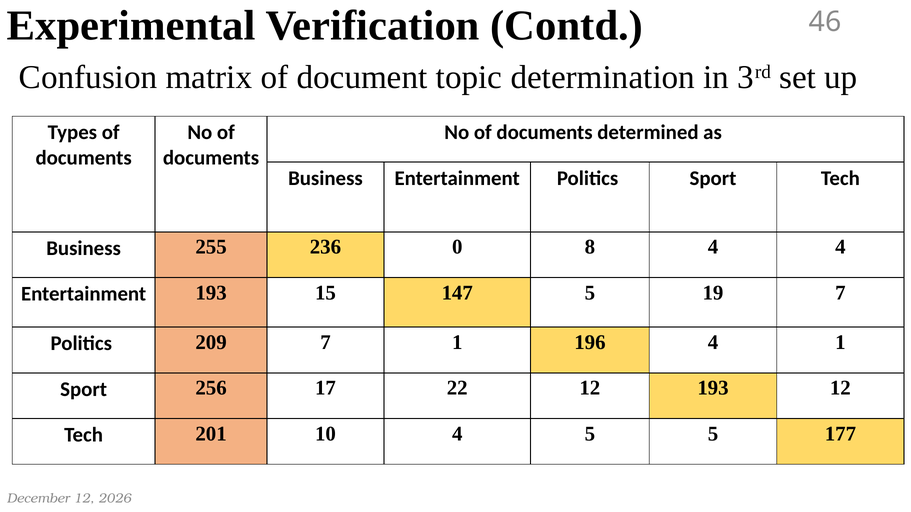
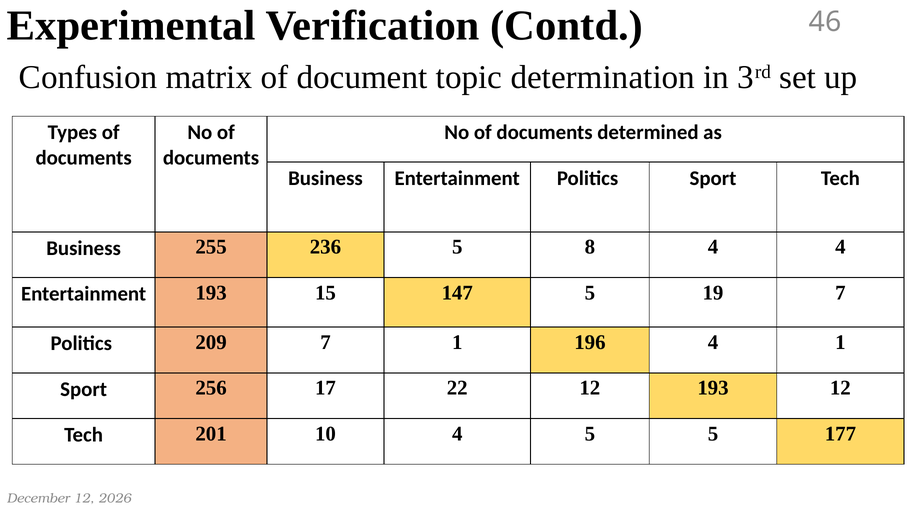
236 0: 0 -> 5 (457, 247)
